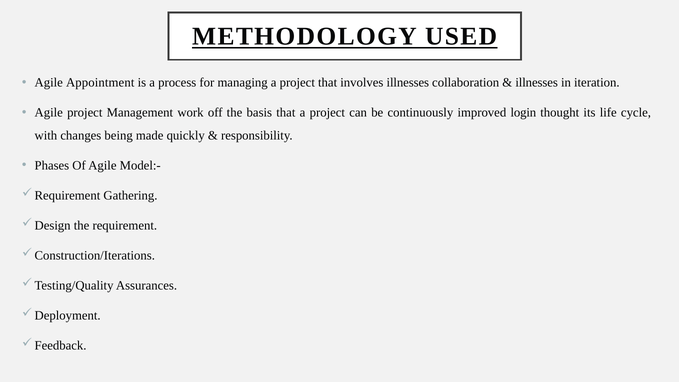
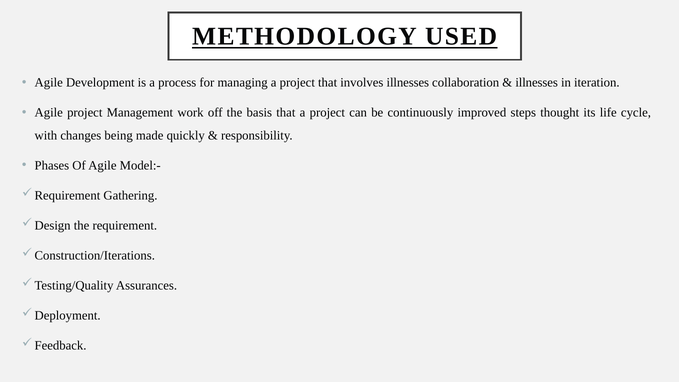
Appointment: Appointment -> Development (100, 82)
login: login -> steps (523, 112)
